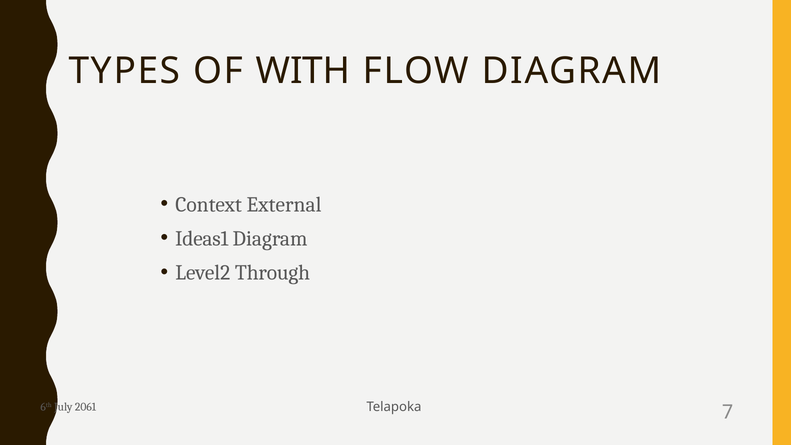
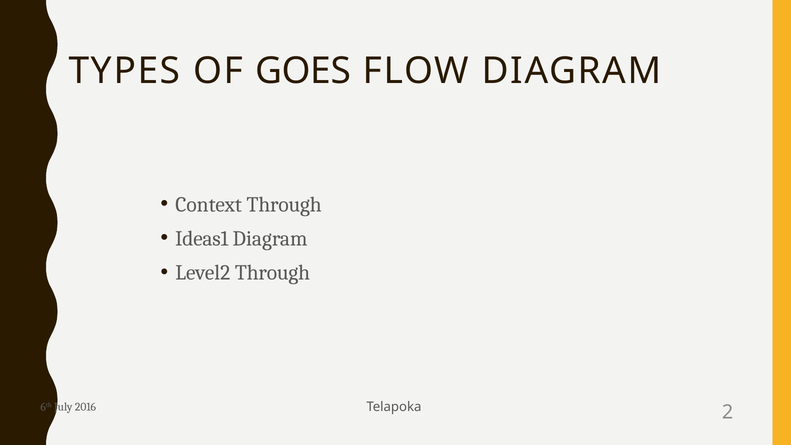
WITH: WITH -> GOES (303, 71)
Context External: External -> Through (284, 204)
2061: 2061 -> 2016 (85, 407)
7: 7 -> 2 (728, 412)
